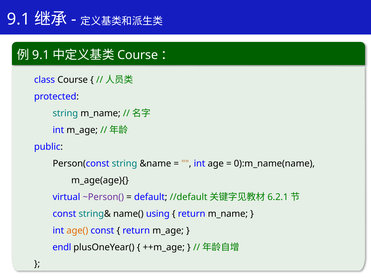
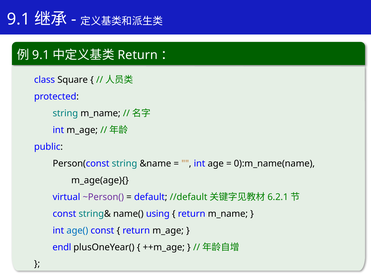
Course: Course -> Return (138, 55)
Course: Course -> Square (73, 80)
age( colour: orange -> blue (77, 230)
